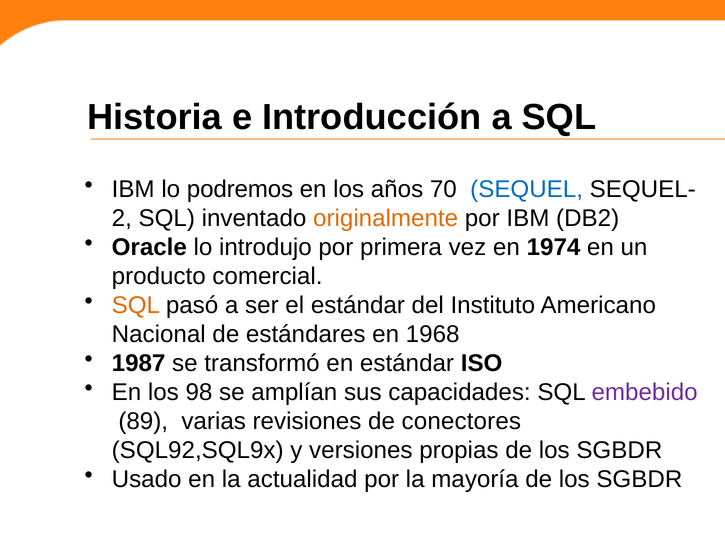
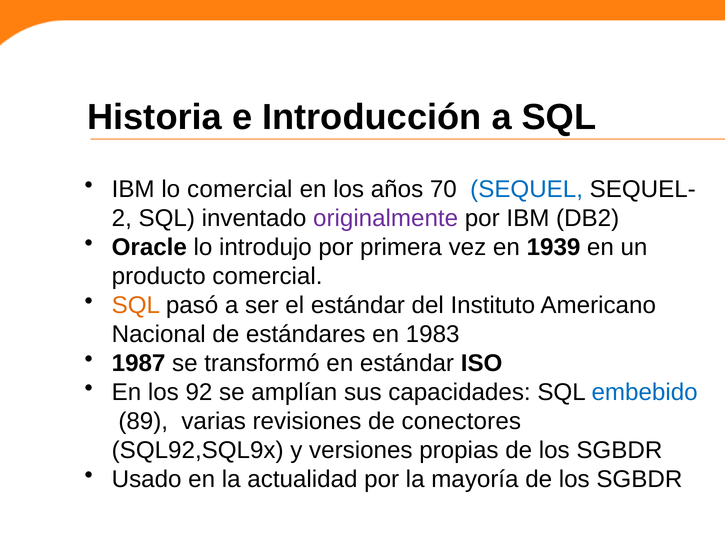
lo podremos: podremos -> comercial (240, 189)
originalmente colour: orange -> purple (386, 218)
1974: 1974 -> 1939 (554, 247)
1968: 1968 -> 1983 (433, 334)
98: 98 -> 92 (199, 392)
embebido colour: purple -> blue (645, 392)
